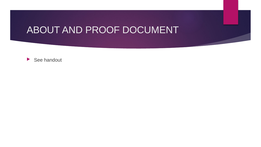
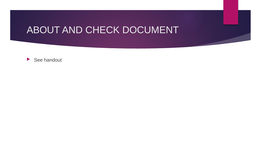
PROOF: PROOF -> CHECK (102, 30)
